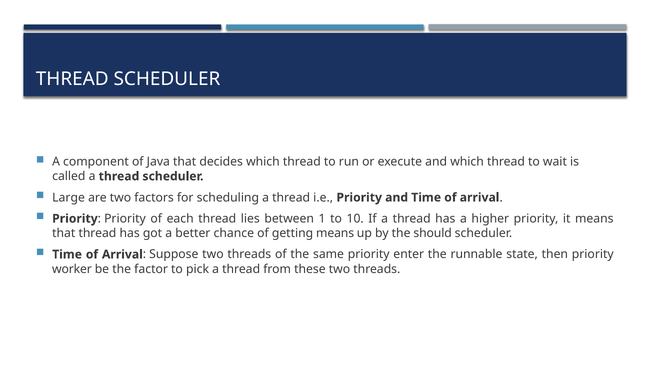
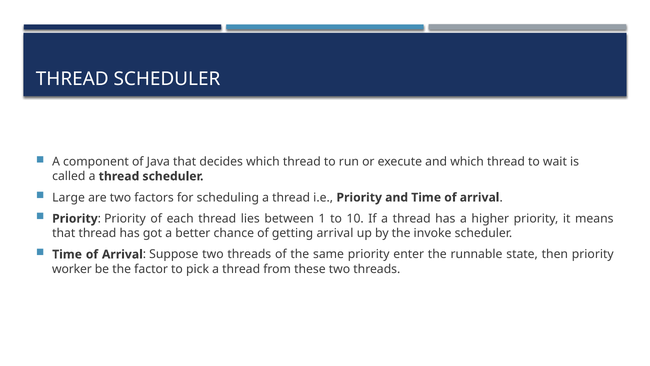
getting means: means -> arrival (335, 233)
should: should -> invoke (433, 233)
